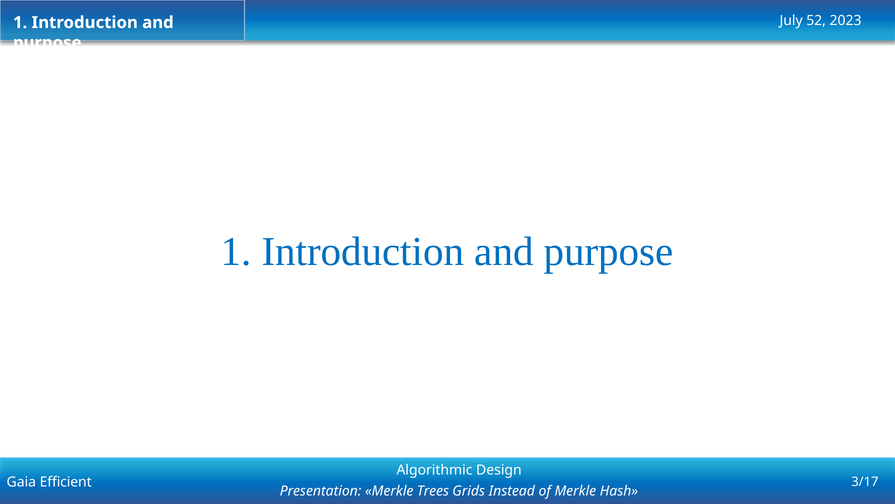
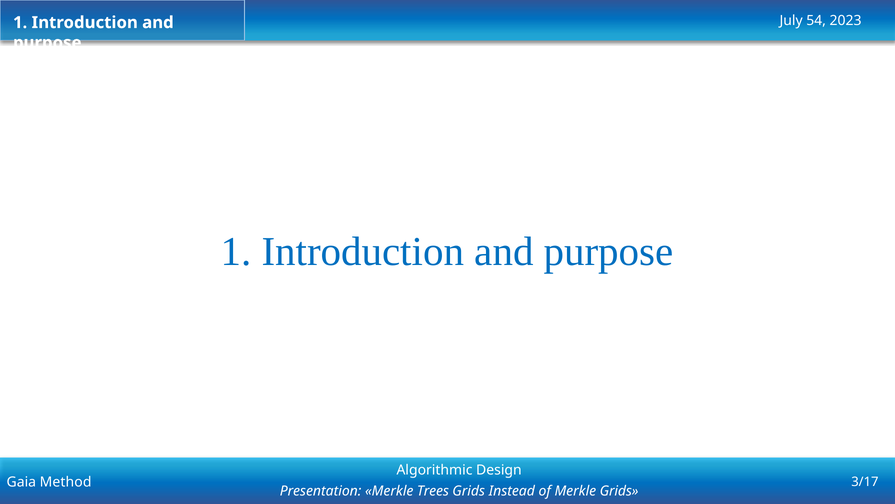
52: 52 -> 54 (816, 21)
Efficient: Efficient -> Method (66, 481)
Merkle Hash: Hash -> Grids (619, 491)
